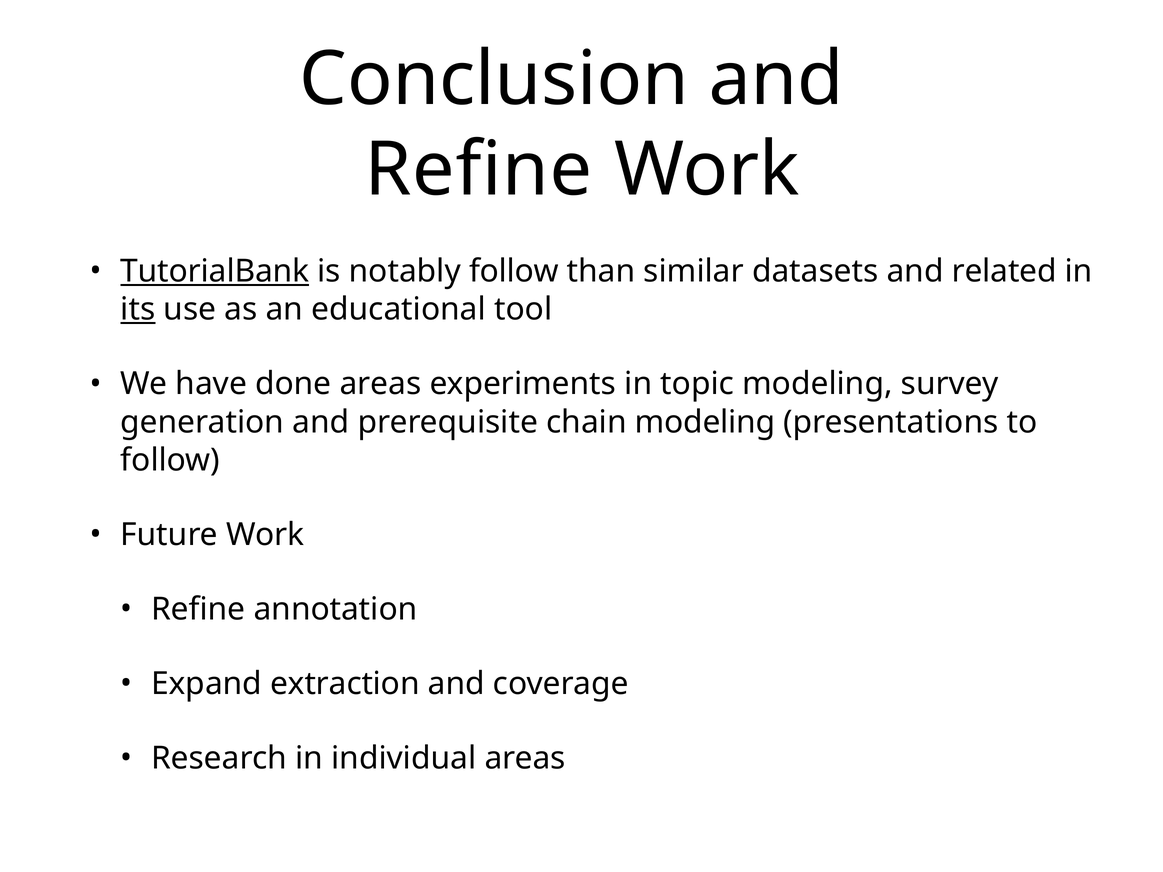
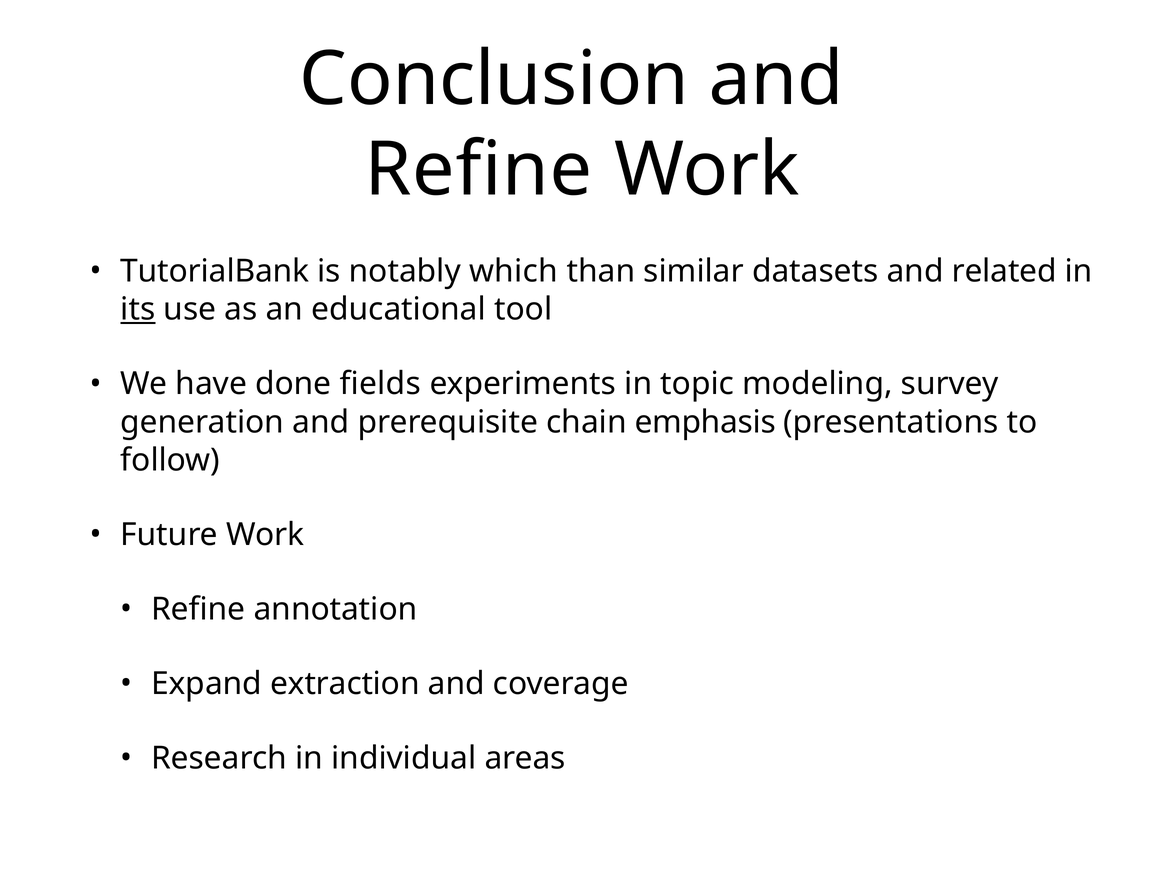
TutorialBank underline: present -> none (215, 271)
notably follow: follow -> which (514, 271)
done areas: areas -> fields (380, 384)
chain modeling: modeling -> emphasis (705, 422)
